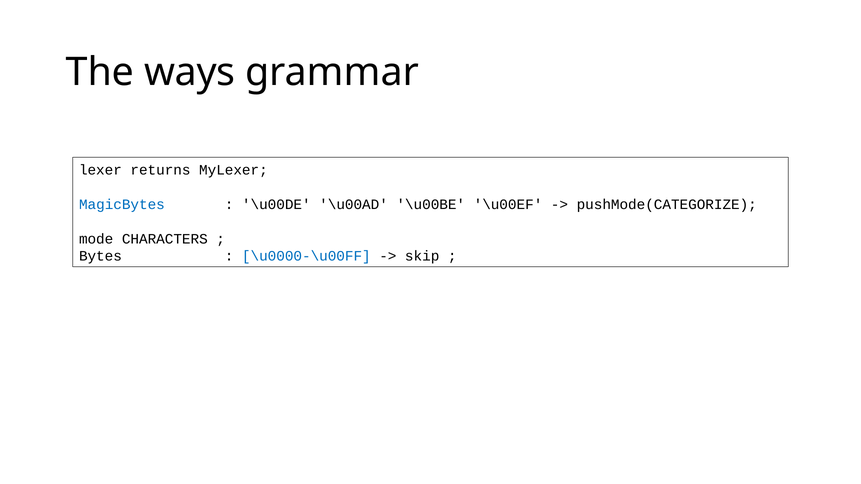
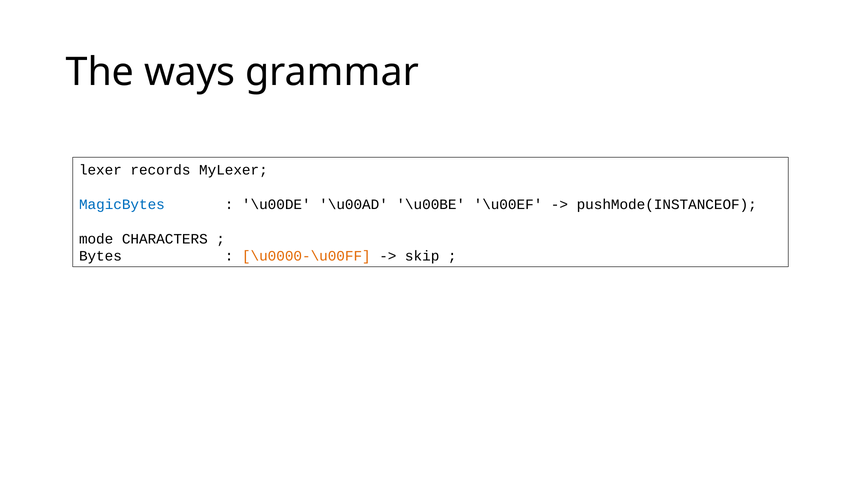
returns: returns -> records (160, 170)
pushMode(CATEGORIZE: pushMode(CATEGORIZE -> pushMode(INSTANCEOF (667, 205)
\u0000-\u00FF colour: blue -> orange (306, 256)
